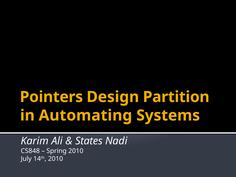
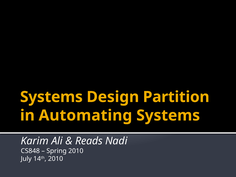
Pointers: Pointers -> Systems (51, 97)
States: States -> Reads (89, 141)
